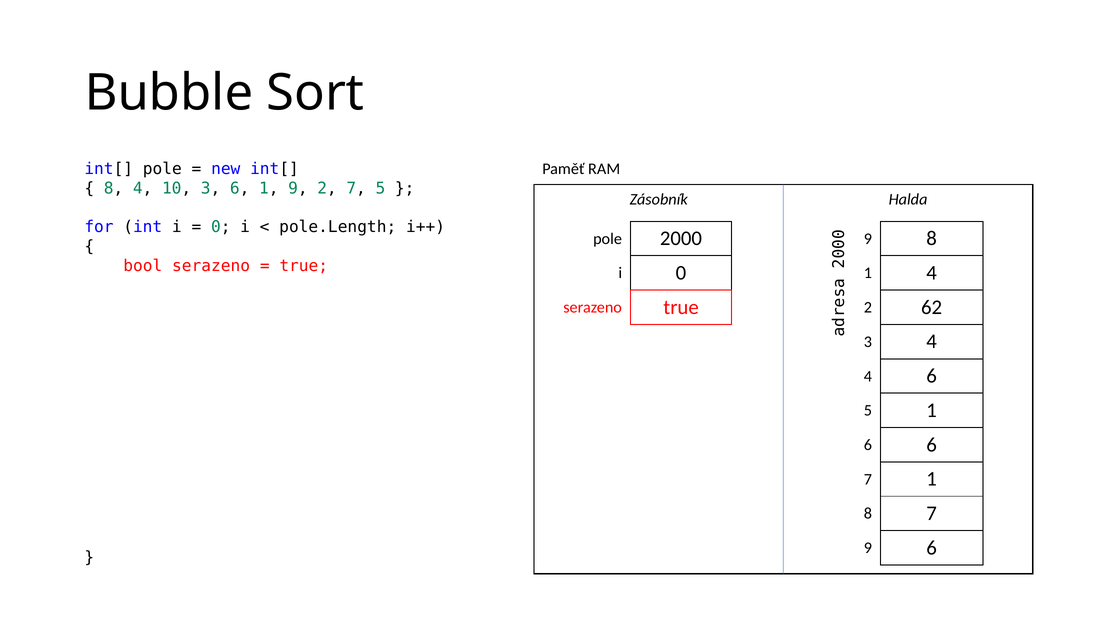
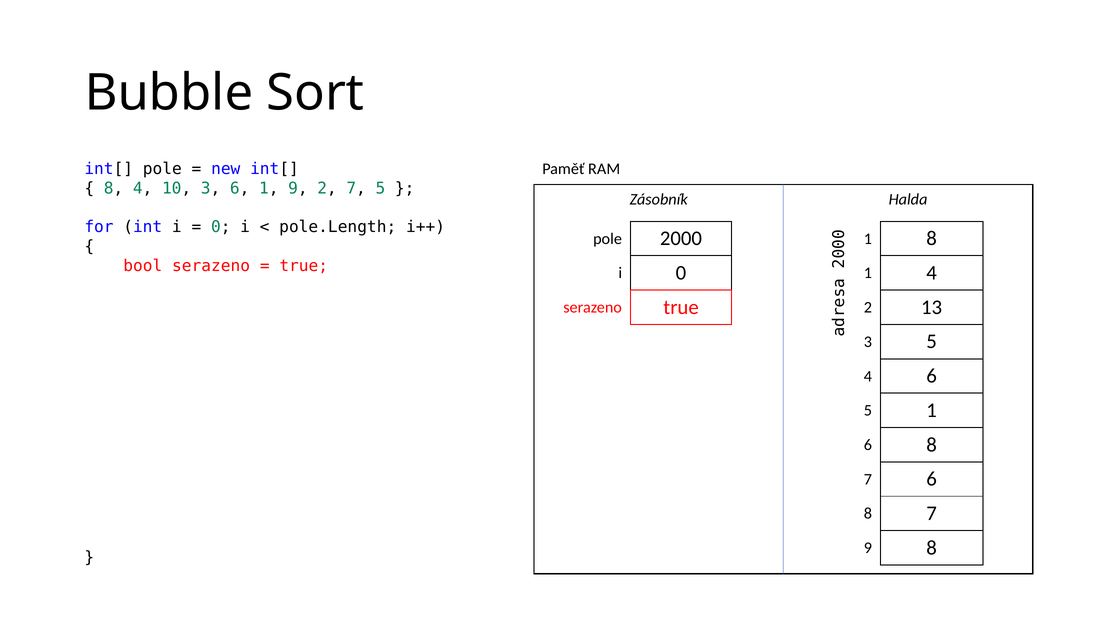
0 9: 9 -> 1 (868, 239)
62: 62 -> 13 (932, 307)
3 4: 4 -> 5 (932, 341)
6: 6 -> 8 (932, 445)
7 1: 1 -> 6 (932, 479)
9 6: 6 -> 8 (932, 548)
